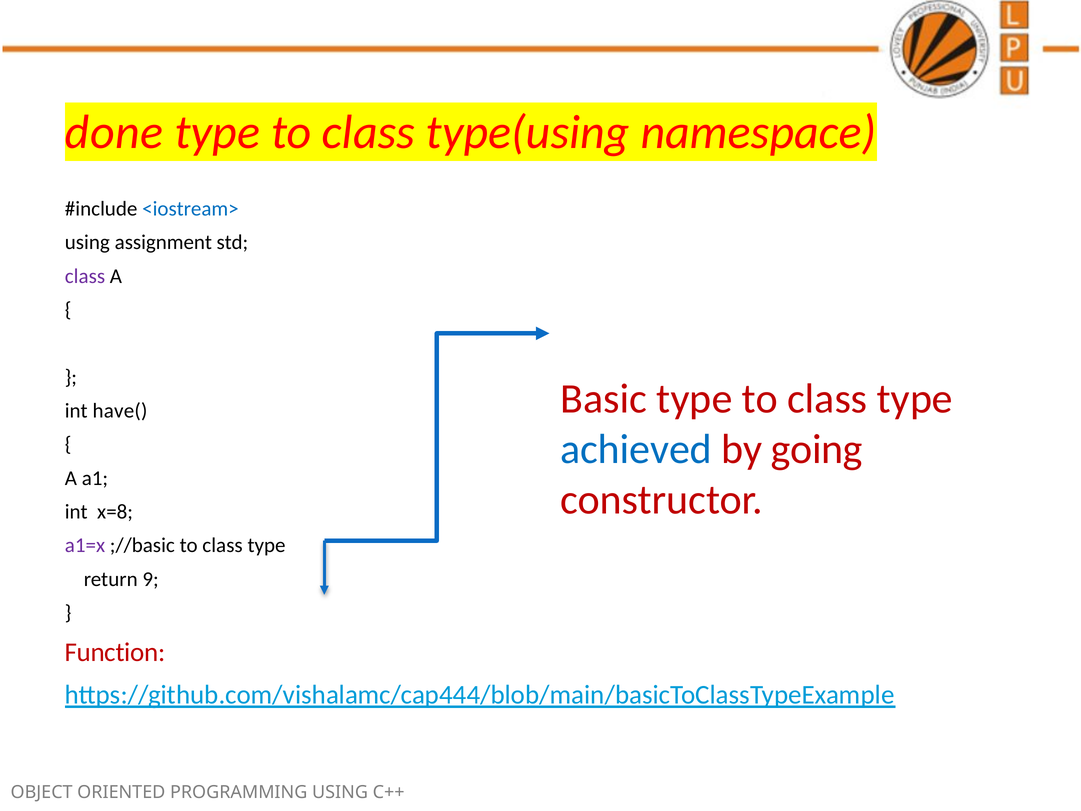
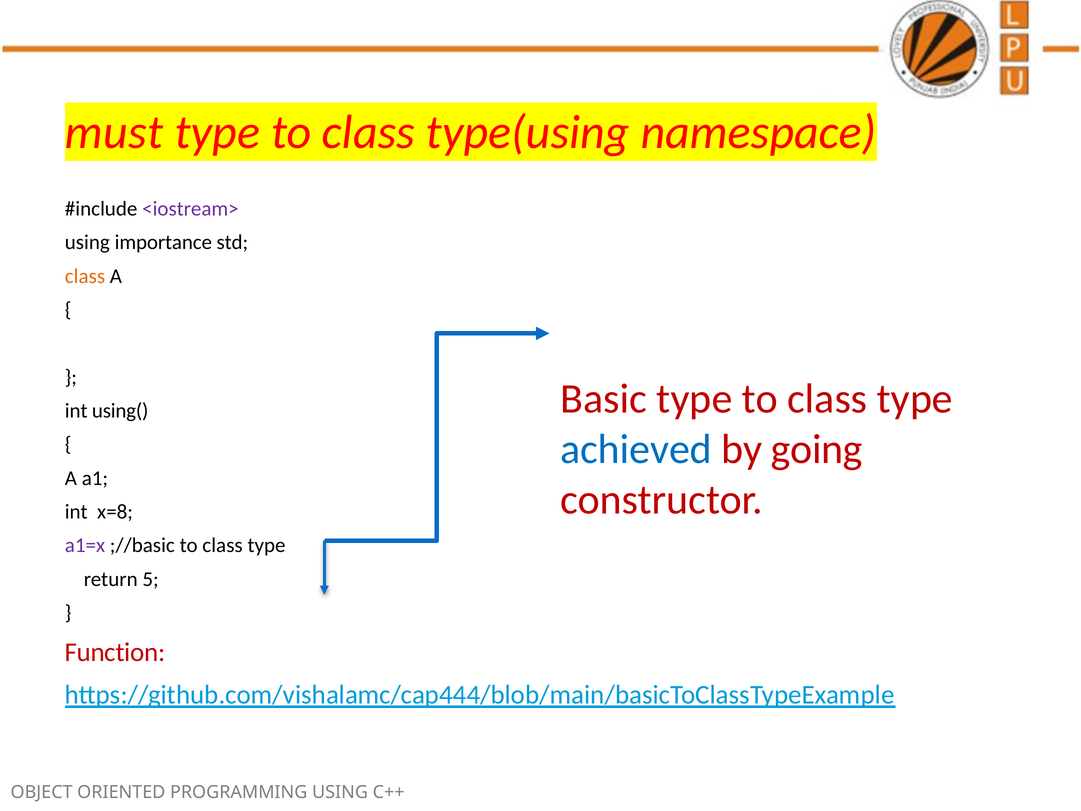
done: done -> must (114, 132)
<iostream> colour: blue -> purple (190, 209)
assignment: assignment -> importance (163, 242)
class colour: purple -> orange (85, 276)
have(: have( -> using( (120, 411)
9: 9 -> 5 (151, 579)
